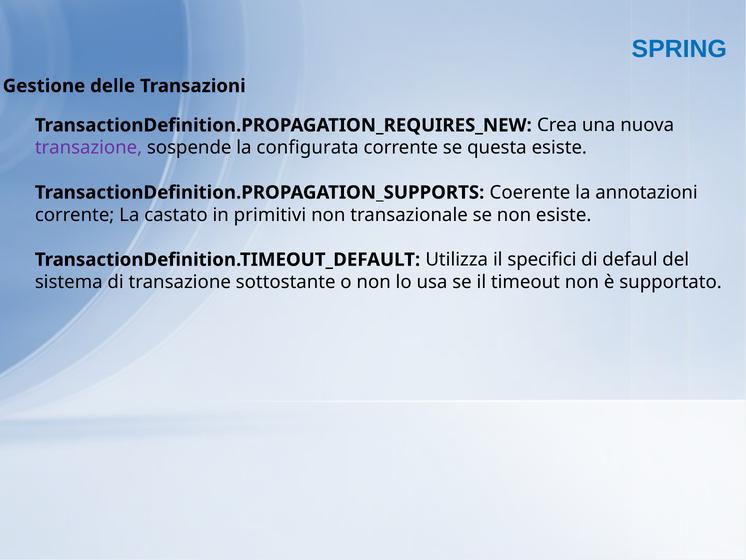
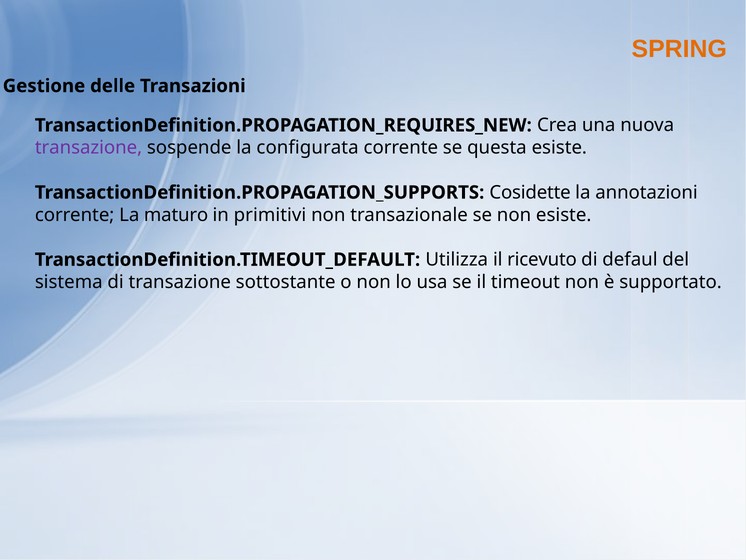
SPRING colour: blue -> orange (679, 49)
Coerente: Coerente -> Cosidette (530, 192)
castato: castato -> maturo (176, 215)
specifici: specifici -> ricevuto (542, 259)
